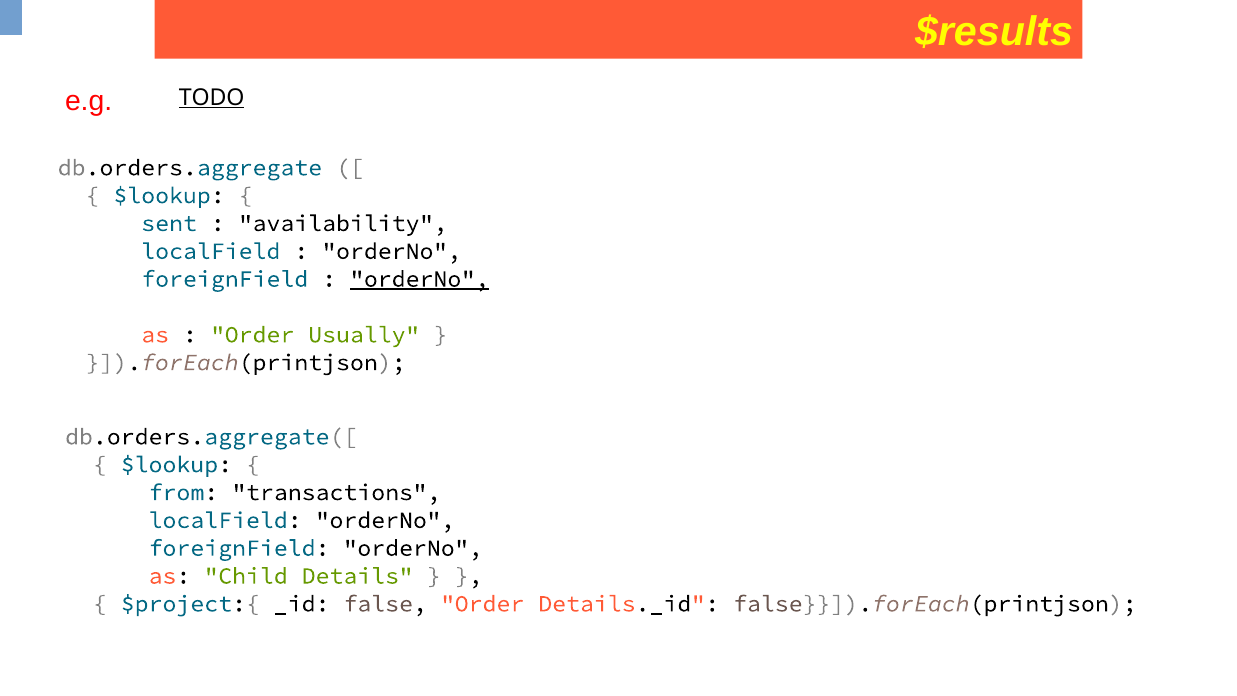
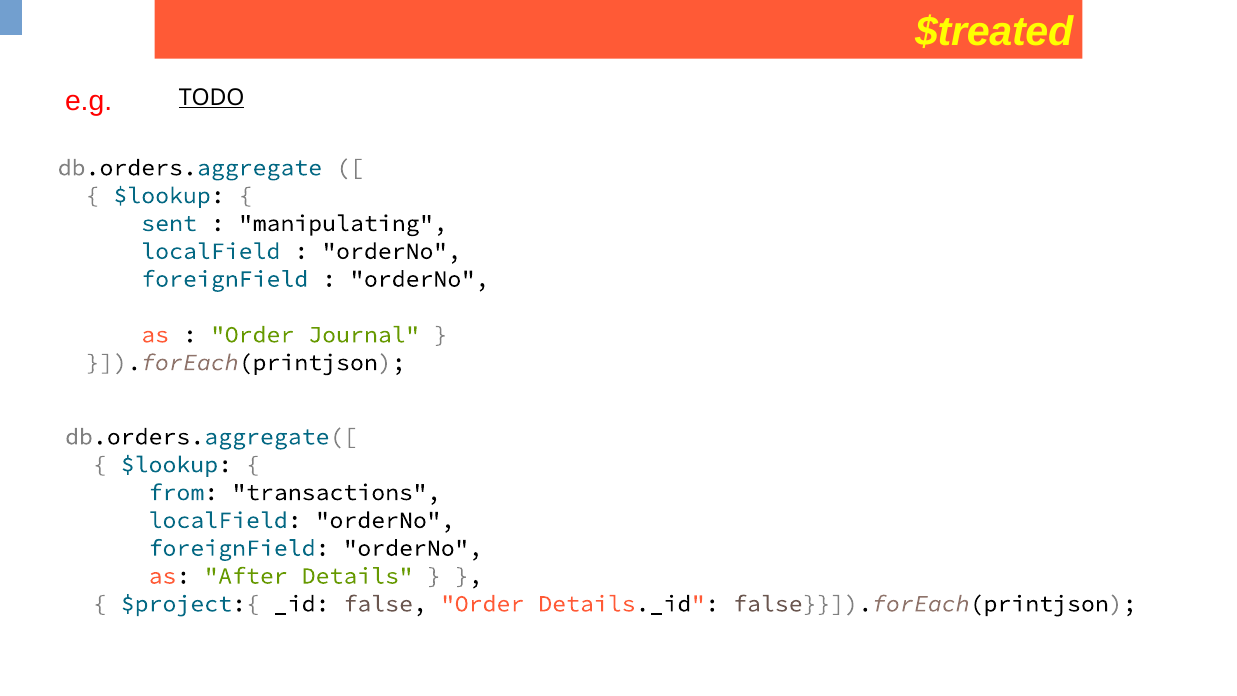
$results: $results -> $treated (994, 32)
availability: availability -> manipulating (343, 223)
orderNo underline: present -> none (420, 279)
Usually: Usually -> Journal (364, 335)
Child: Child -> After (246, 576)
